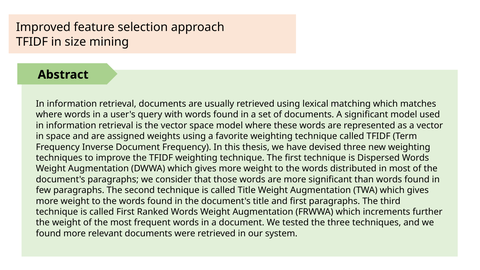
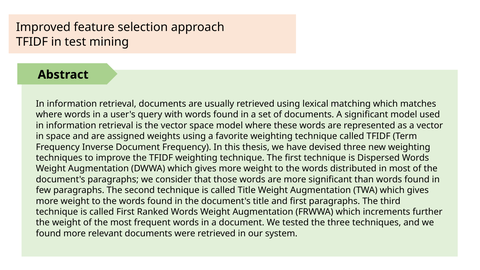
size: size -> test (75, 42)
